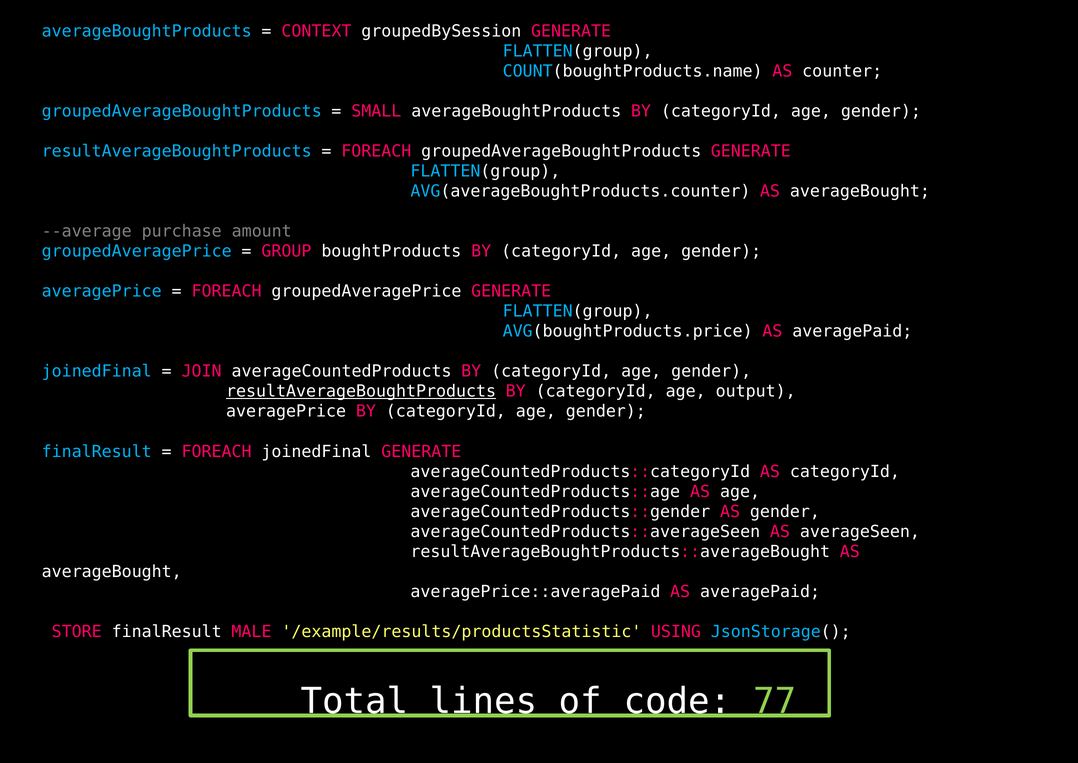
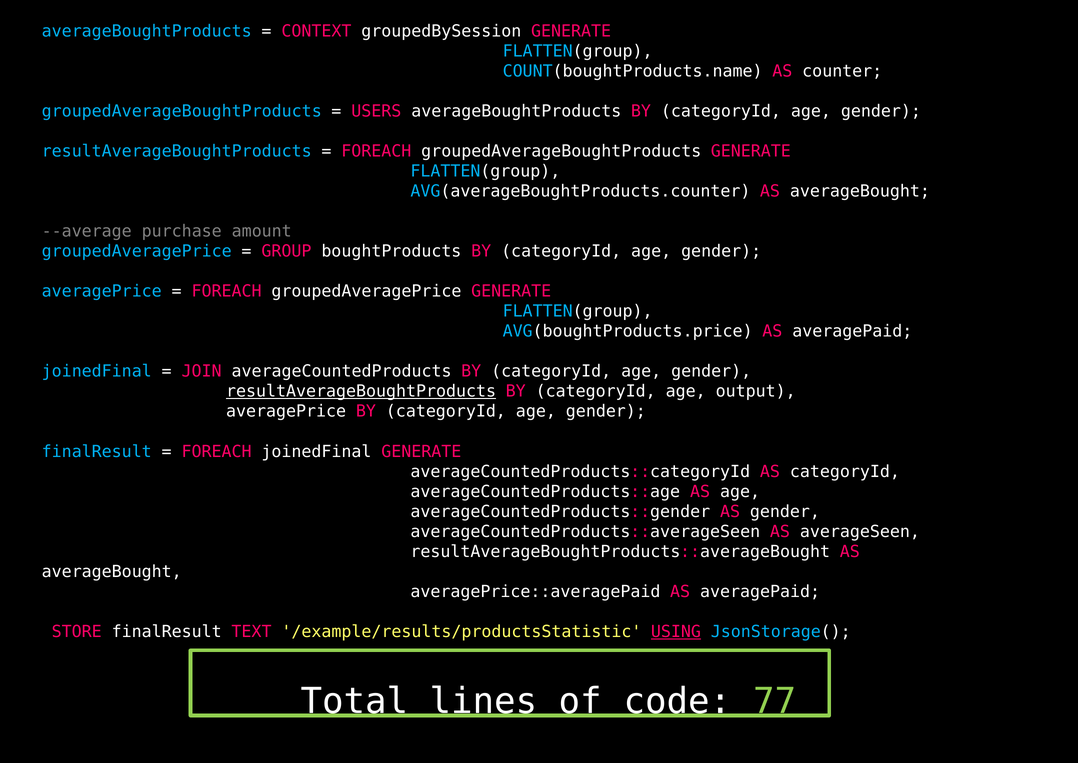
SMALL: SMALL -> USERS (376, 111)
MALE: MALE -> TEXT (251, 631)
USING underline: none -> present (676, 631)
